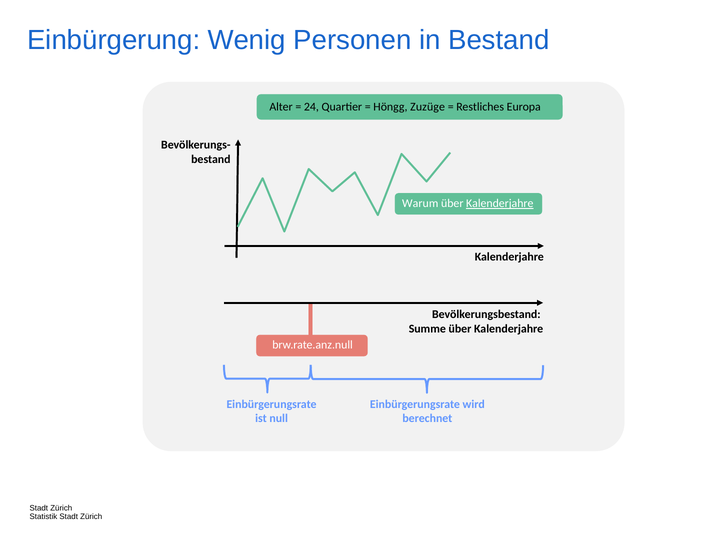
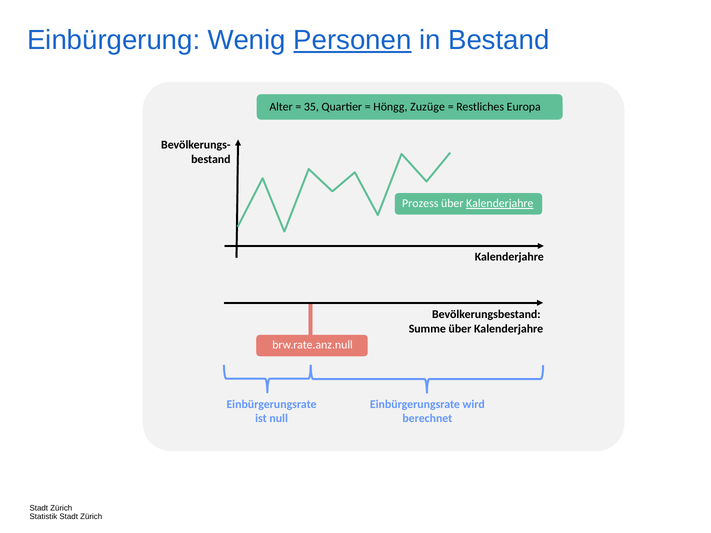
Personen underline: none -> present (352, 40)
24: 24 -> 35 (311, 107)
Warum: Warum -> Prozess (420, 204)
